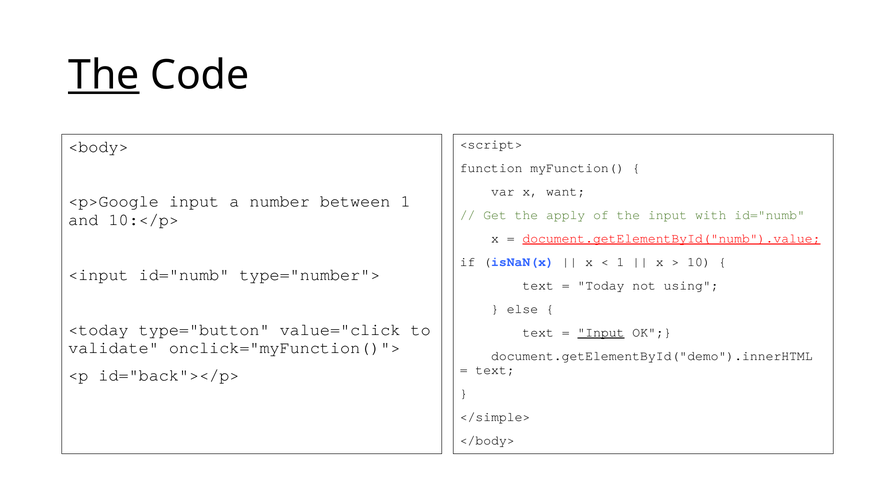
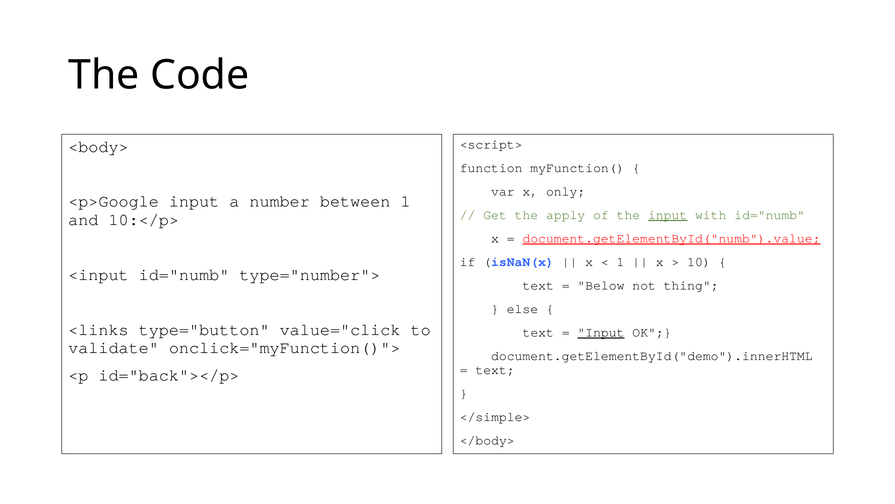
The underline: present -> none (104, 75)
want: want -> only (566, 191)
input underline: none -> present (668, 215)
Today: Today -> Below (601, 285)
using: using -> thing (691, 285)
<today: <today -> <links (98, 329)
